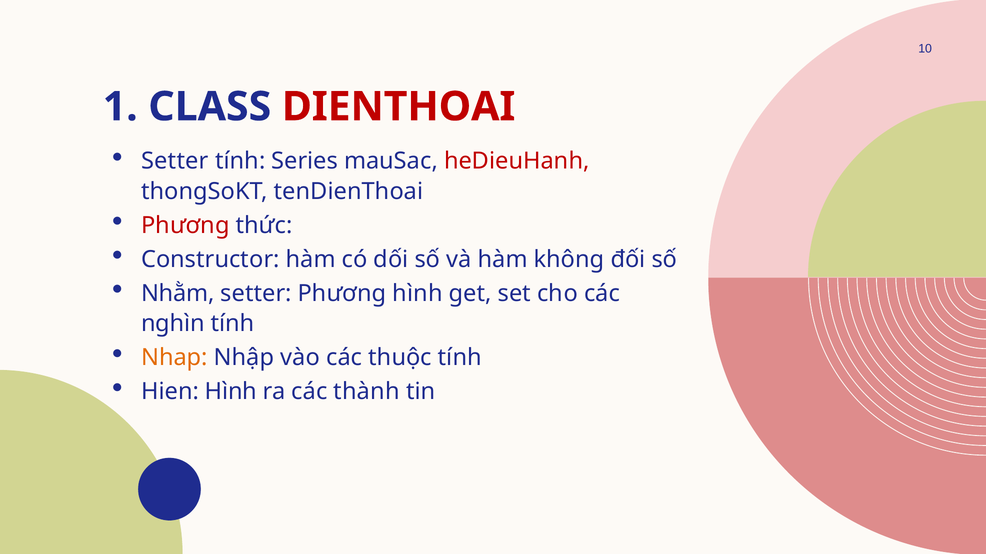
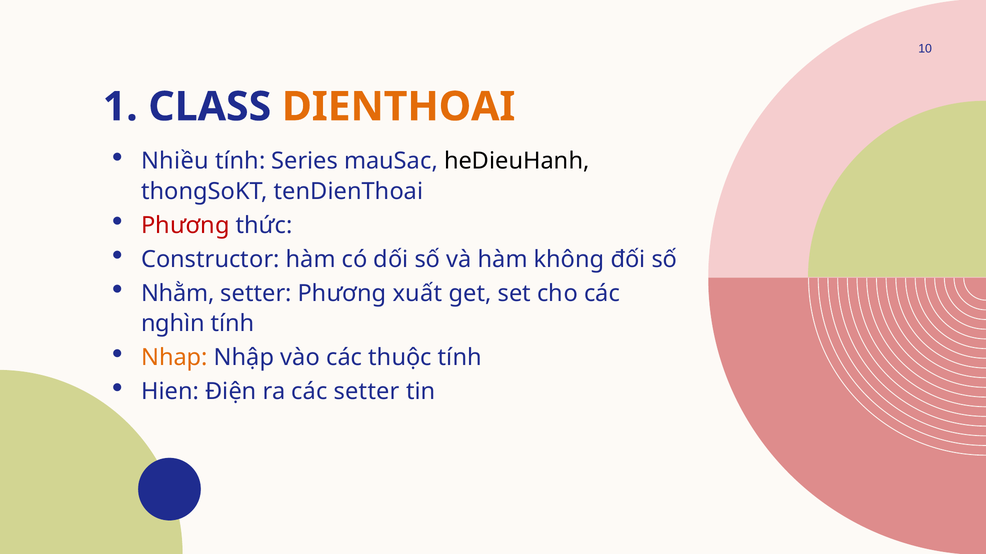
DIENTHOAI colour: red -> orange (399, 107)
Setter: Setter -> Nhiều (175, 161)
heDieuHanh colour: red -> black (517, 161)
Phương hình: hình -> xuất (417, 294)
Hien Hình: Hình -> Điện (231, 392)
các thành: thành -> setter (367, 392)
